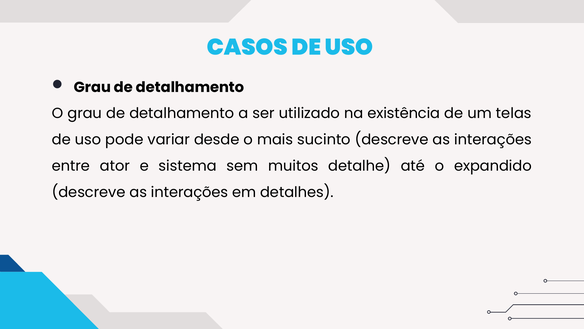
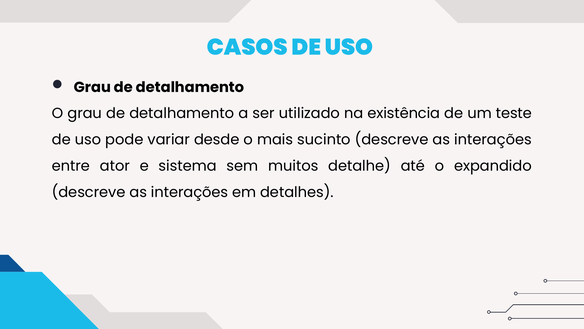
telas: telas -> teste (514, 113)
